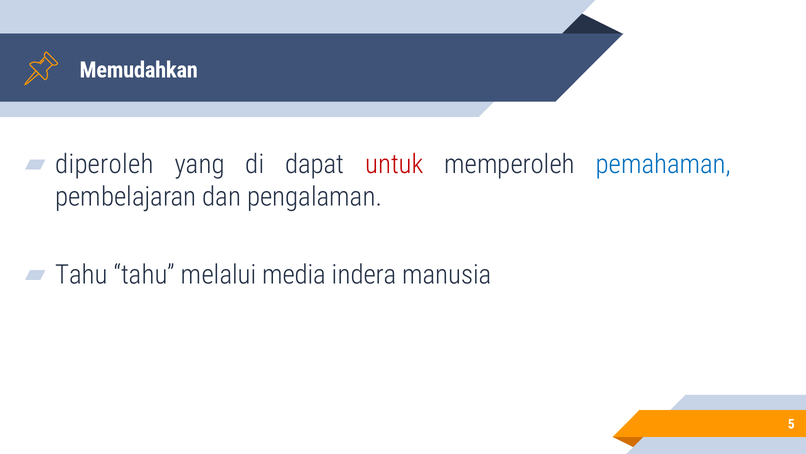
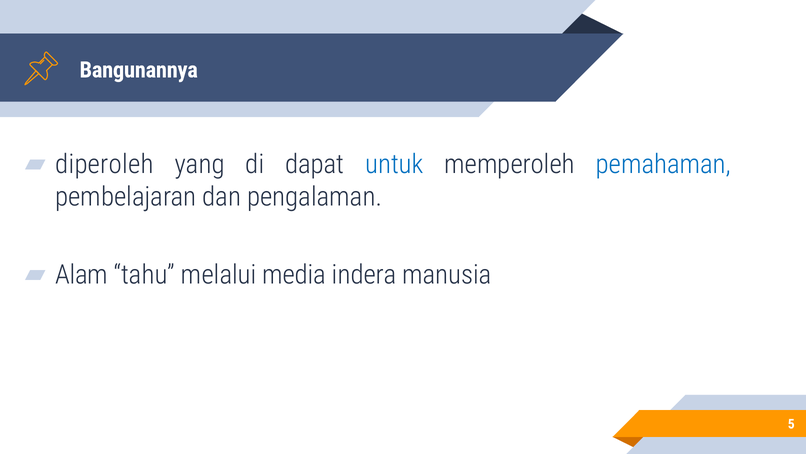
Memudahkan: Memudahkan -> Bangunannya (139, 70)
untuk colour: red -> blue (394, 164)
Tahu: Tahu -> Alam (82, 275)
